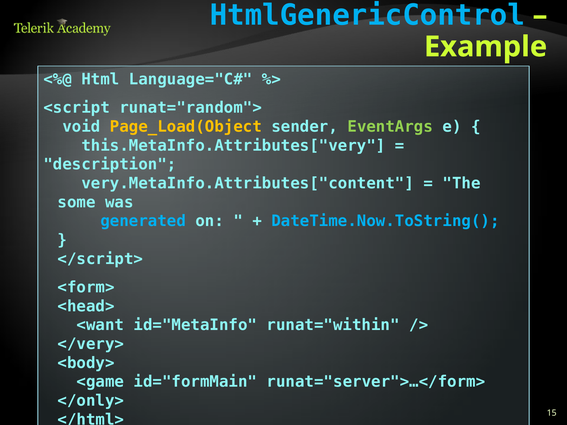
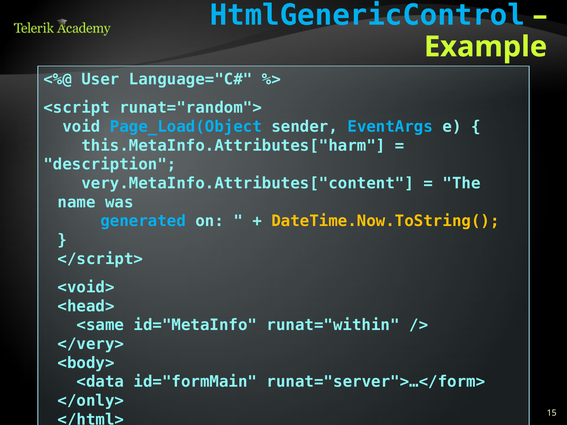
Html: Html -> User (100, 79)
Page_Load(Object colour: yellow -> light blue (186, 127)
EventArgs colour: light green -> light blue (390, 127)
this.MetaInfo.Attributes["very: this.MetaInfo.Attributes["very -> this.MetaInfo.Attributes["harm (233, 146)
some: some -> name (77, 202)
DateTime.Now.ToString( colour: light blue -> yellow (385, 221)
<form>: <form> -> <void> (86, 287)
<want: <want -> <same (100, 325)
<game: <game -> <data (100, 382)
